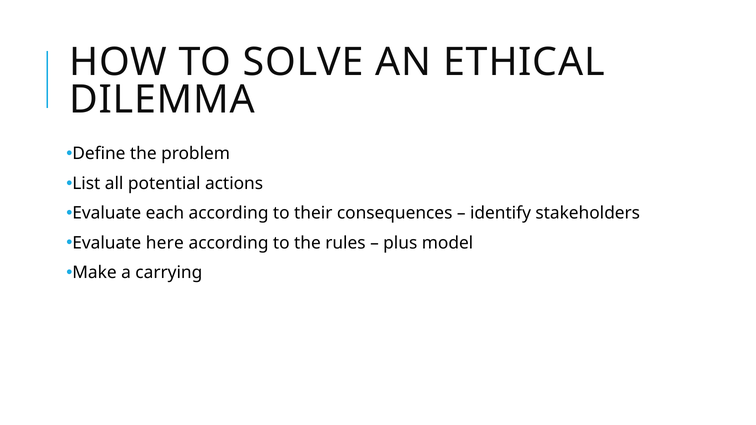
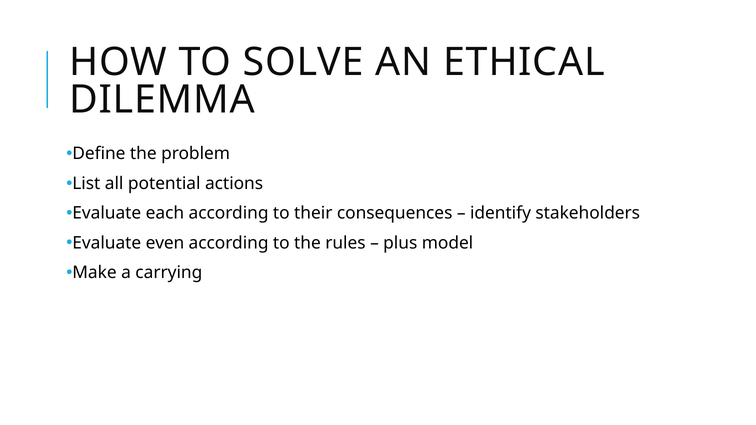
here: here -> even (165, 243)
